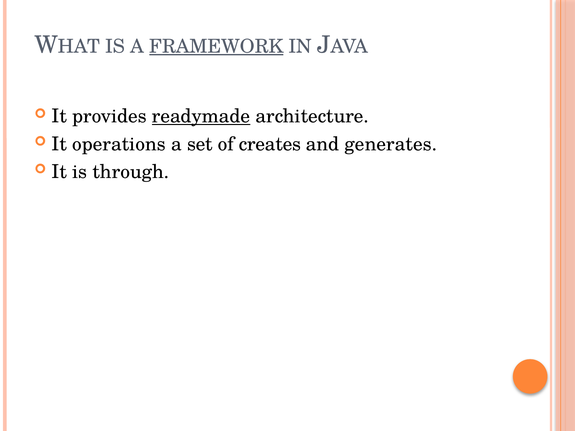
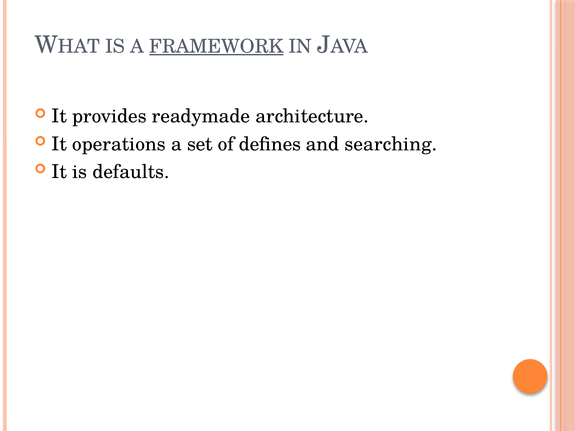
readymade underline: present -> none (201, 116)
creates: creates -> defines (270, 144)
generates: generates -> searching (391, 144)
through: through -> defaults (131, 172)
